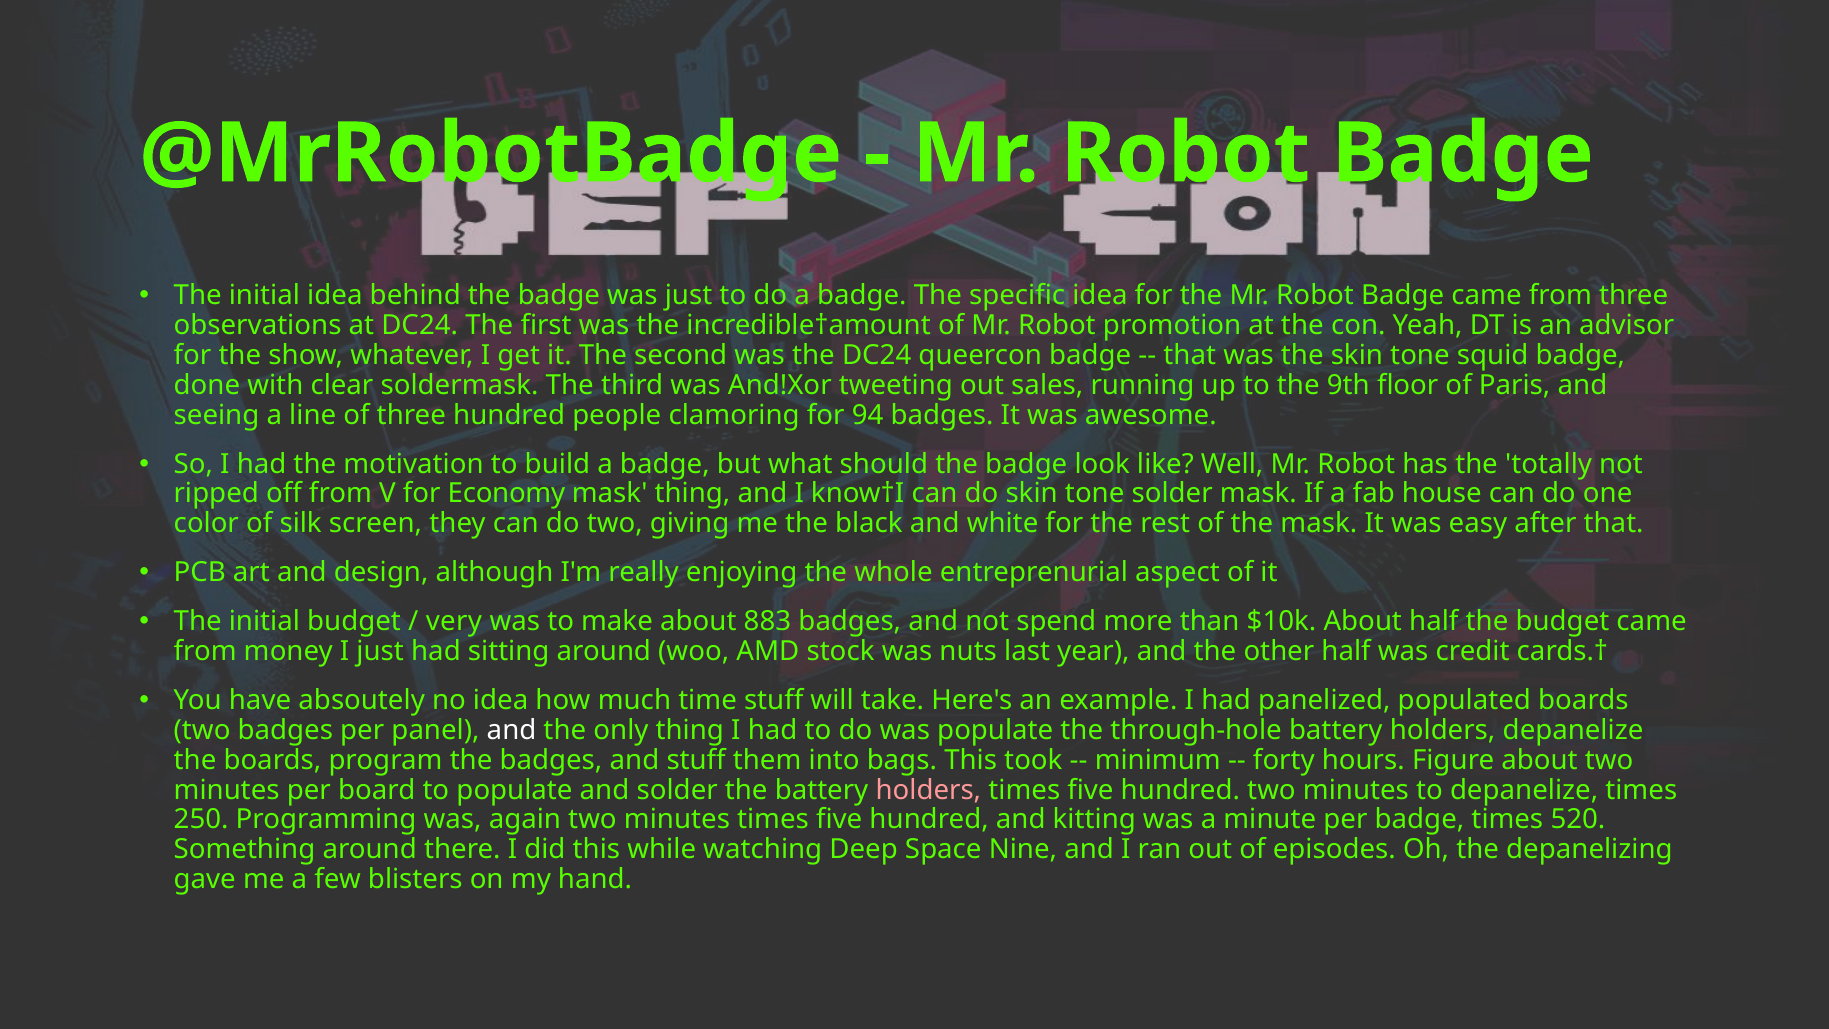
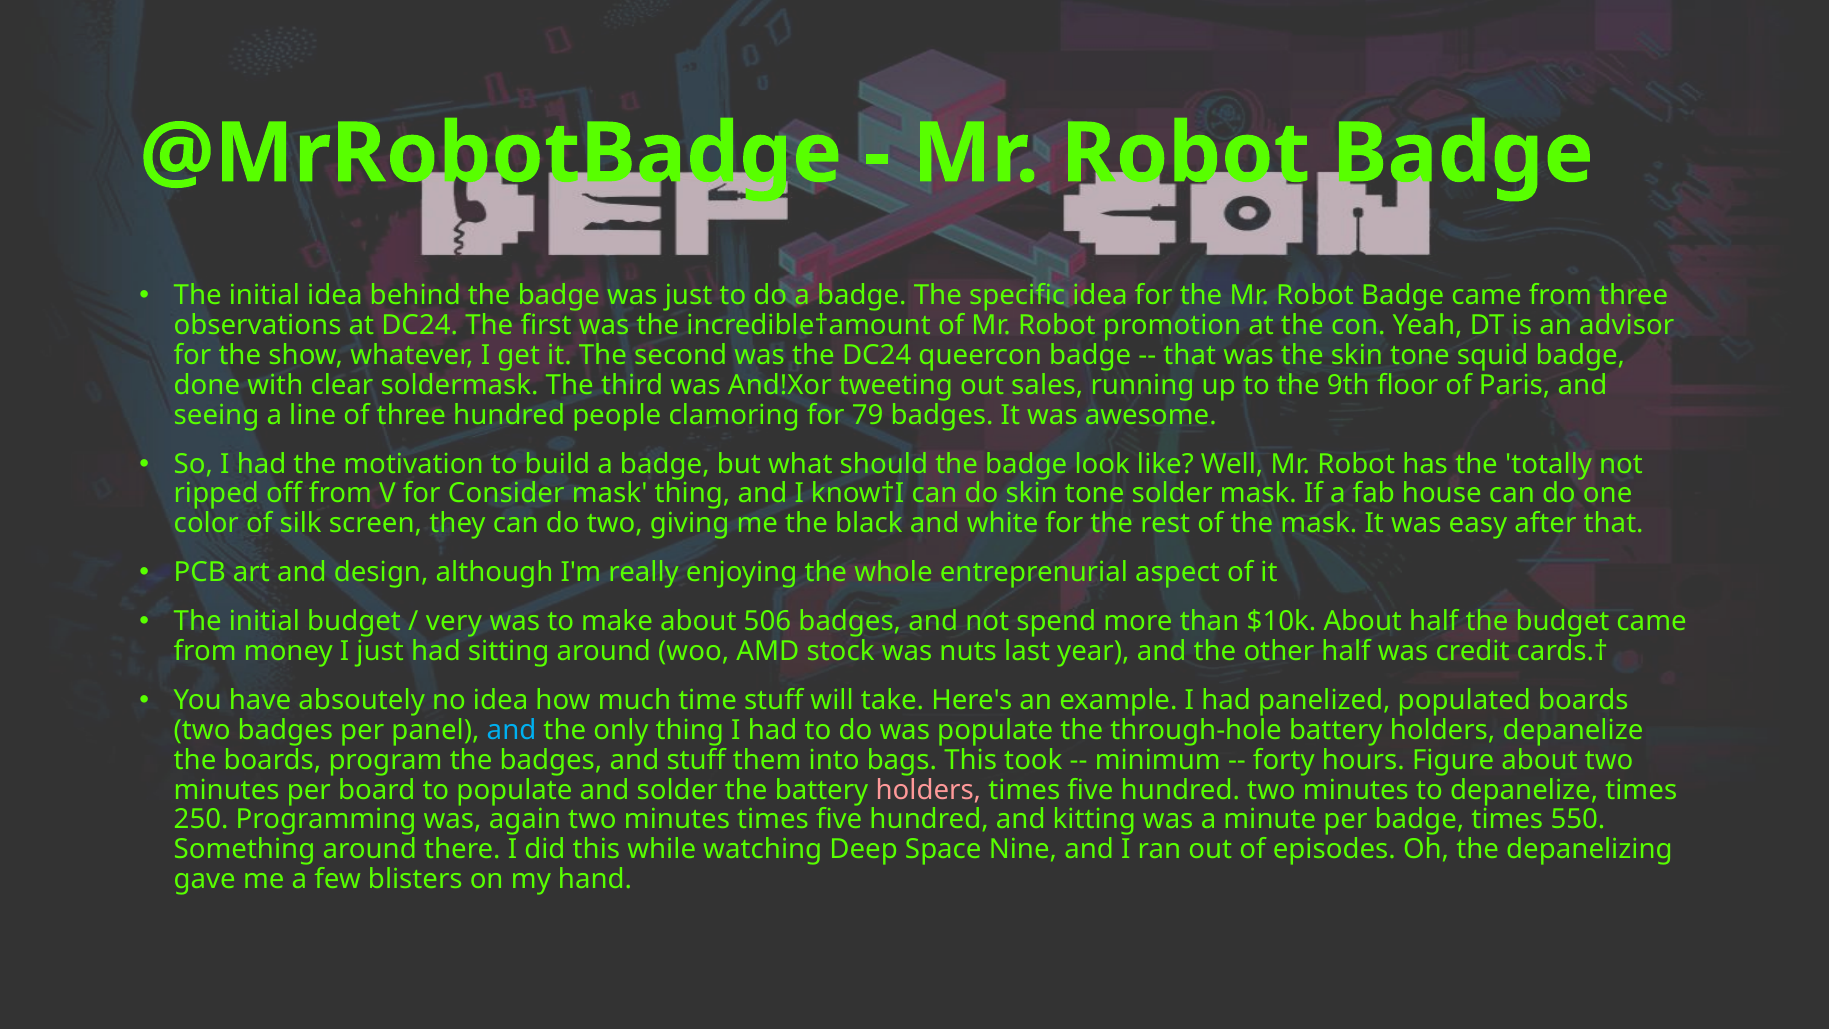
94: 94 -> 79 (868, 415)
Economy: Economy -> Consider (506, 494)
883: 883 -> 506 (767, 621)
and colour: white -> light blue (512, 730)
520: 520 -> 550 (1578, 820)
